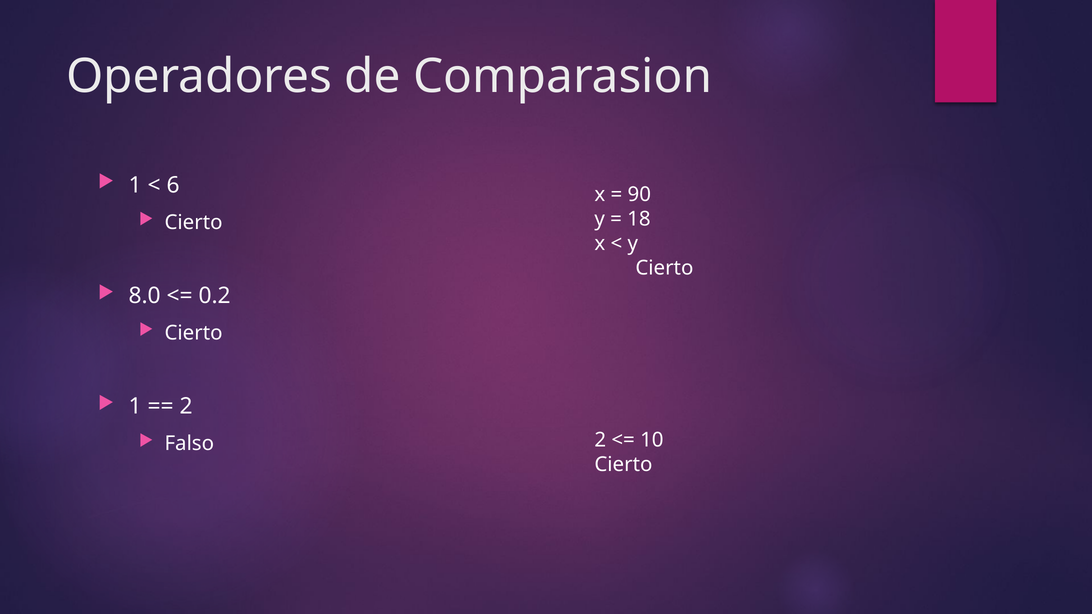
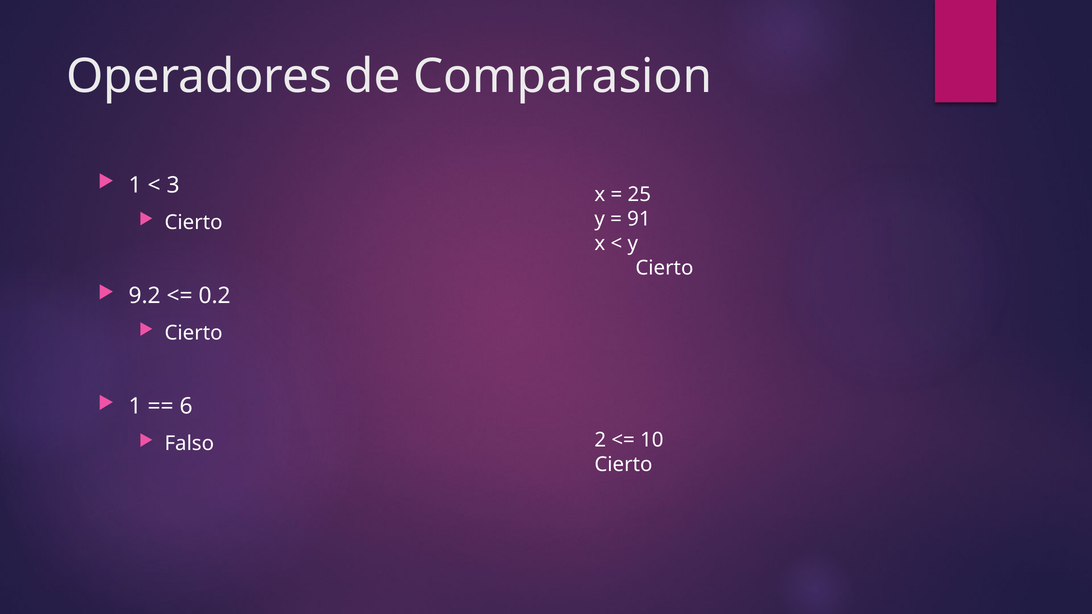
6: 6 -> 3 (173, 185)
90: 90 -> 25 (639, 194)
18: 18 -> 91 (639, 219)
8.0: 8.0 -> 9.2 (145, 296)
2: 2 -> 6 (186, 407)
